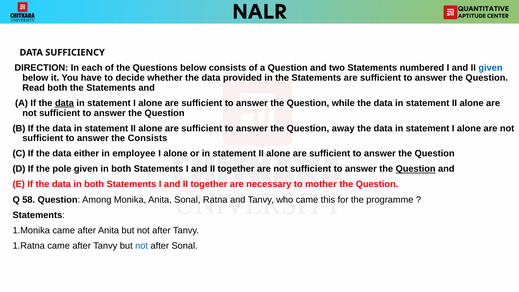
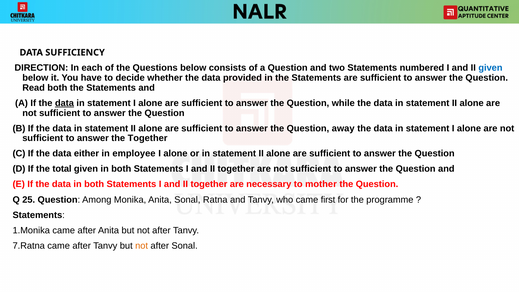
the Consists: Consists -> Together (148, 138)
pole: pole -> total (62, 169)
Question underline: present -> none (416, 169)
58: 58 -> 25 (29, 200)
this: this -> first (328, 200)
1.Ratna: 1.Ratna -> 7.Ratna (29, 246)
not colour: blue -> orange (142, 246)
